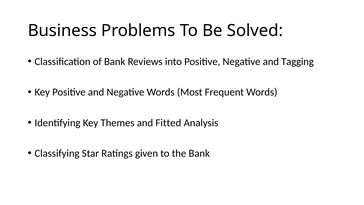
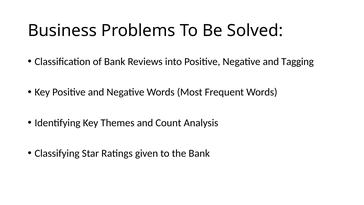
Fitted: Fitted -> Count (168, 123)
